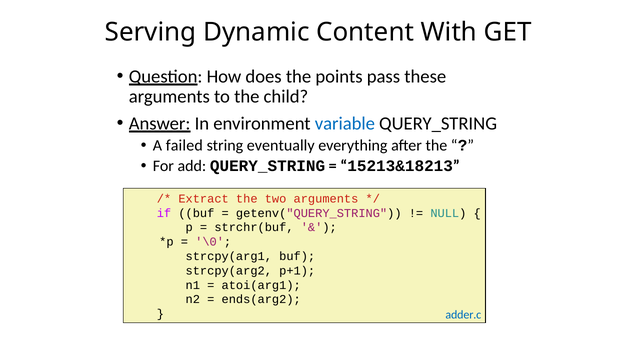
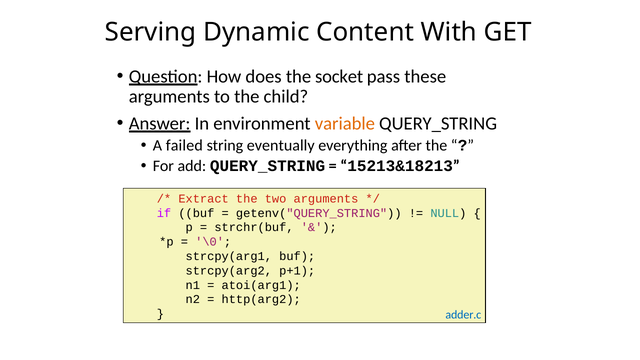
points: points -> socket (339, 76)
variable colour: blue -> orange (345, 123)
ends(arg2: ends(arg2 -> http(arg2 (261, 299)
